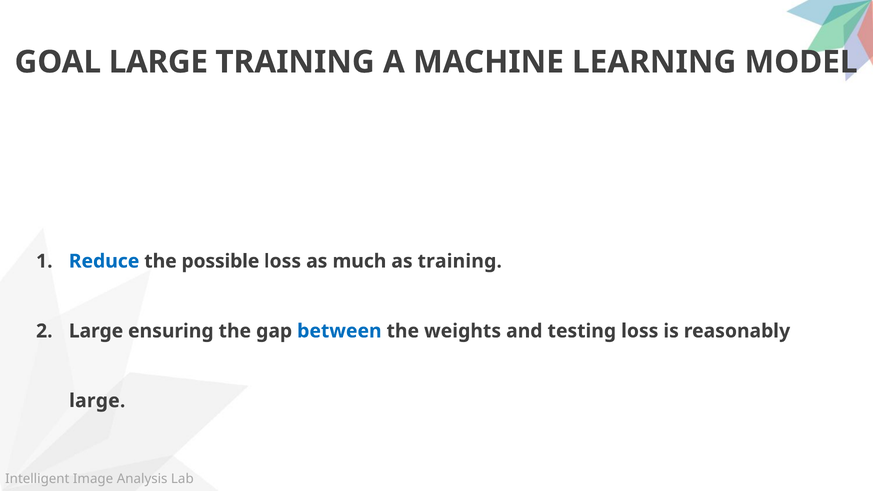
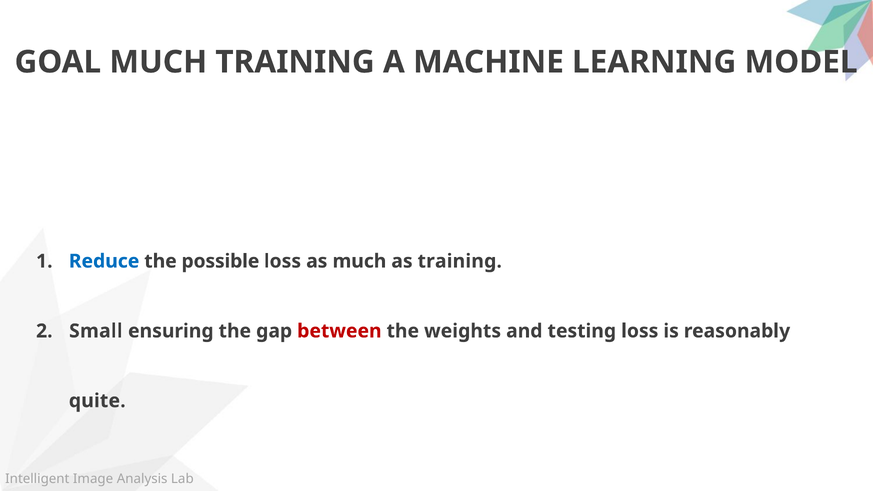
GOAL LARGE: LARGE -> MUCH (158, 62)
Large: Large -> Small (96, 331)
between colour: blue -> red (339, 331)
large: large -> quite (97, 401)
